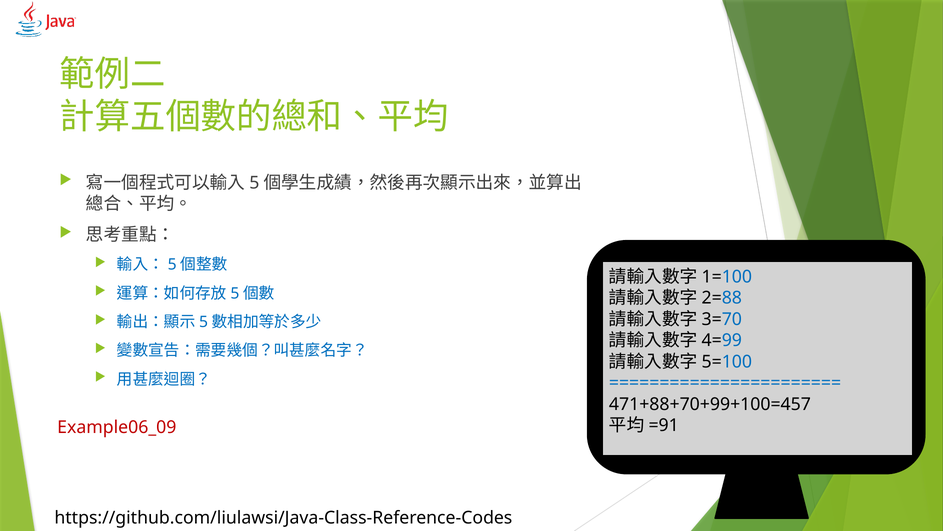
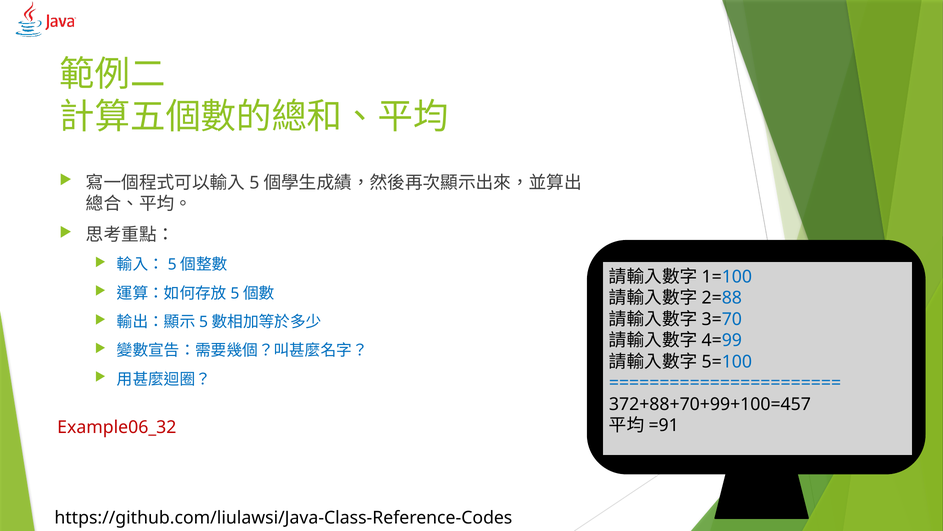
471+88+70+99+100=457: 471+88+70+99+100=457 -> 372+88+70+99+100=457 (710, 404)
Example06_09: Example06_09 -> Example06_32 (117, 427)
